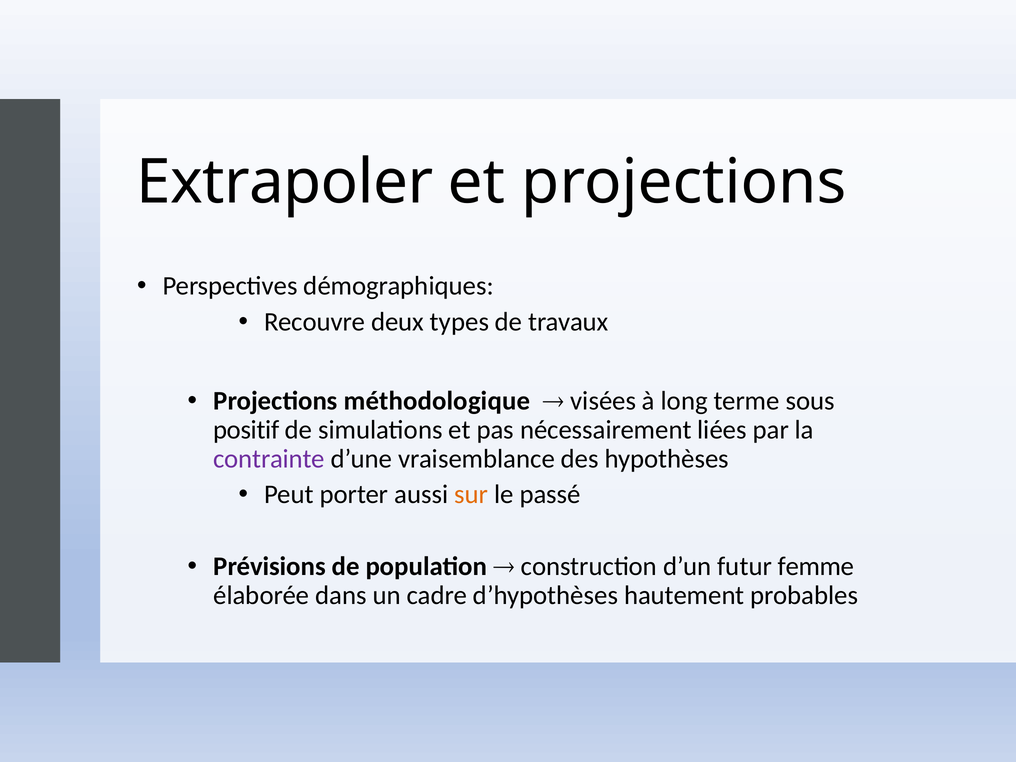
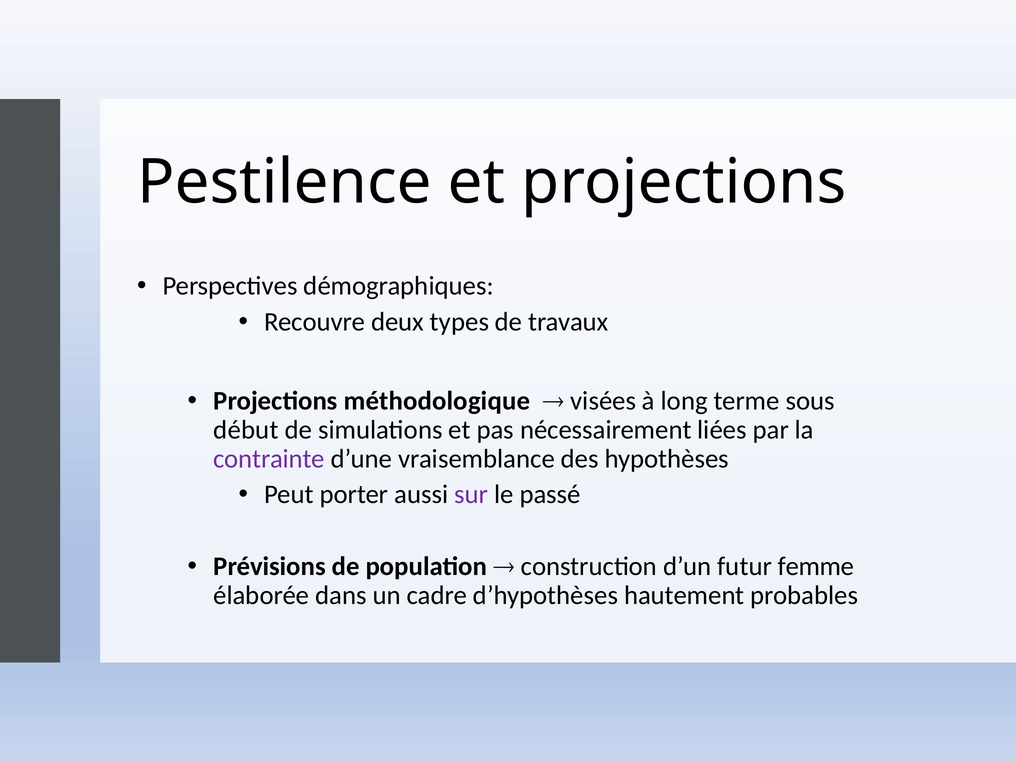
Extrapoler: Extrapoler -> Pestilence (284, 183)
positif: positif -> début (246, 430)
sur colour: orange -> purple (471, 495)
